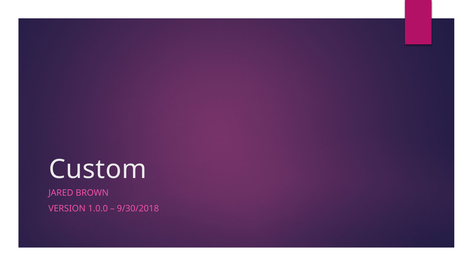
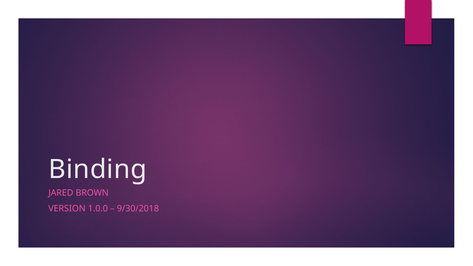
Custom: Custom -> Binding (98, 169)
